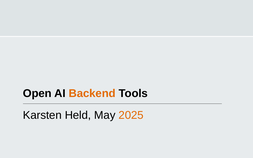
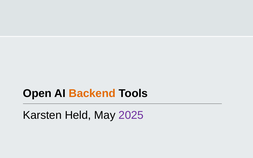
2025 colour: orange -> purple (131, 115)
